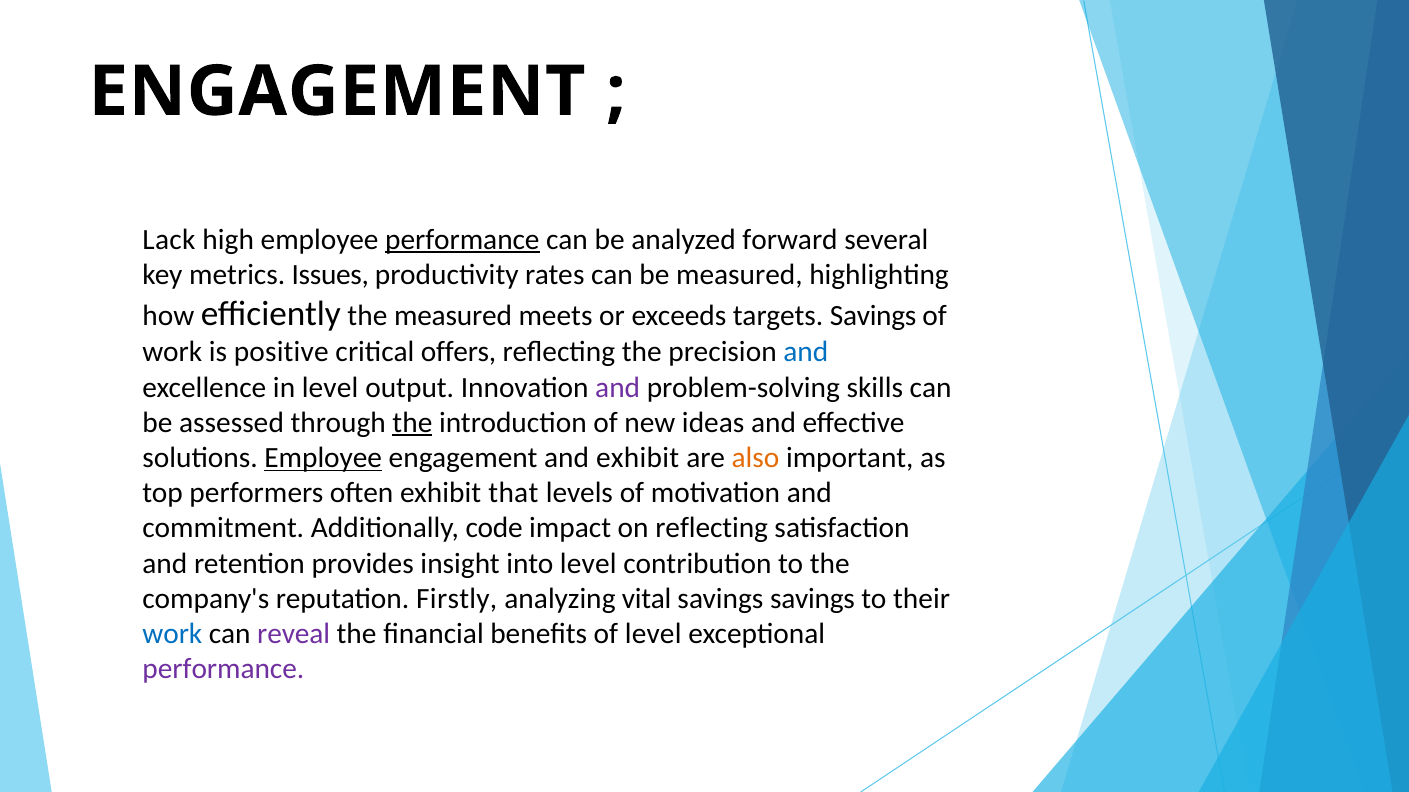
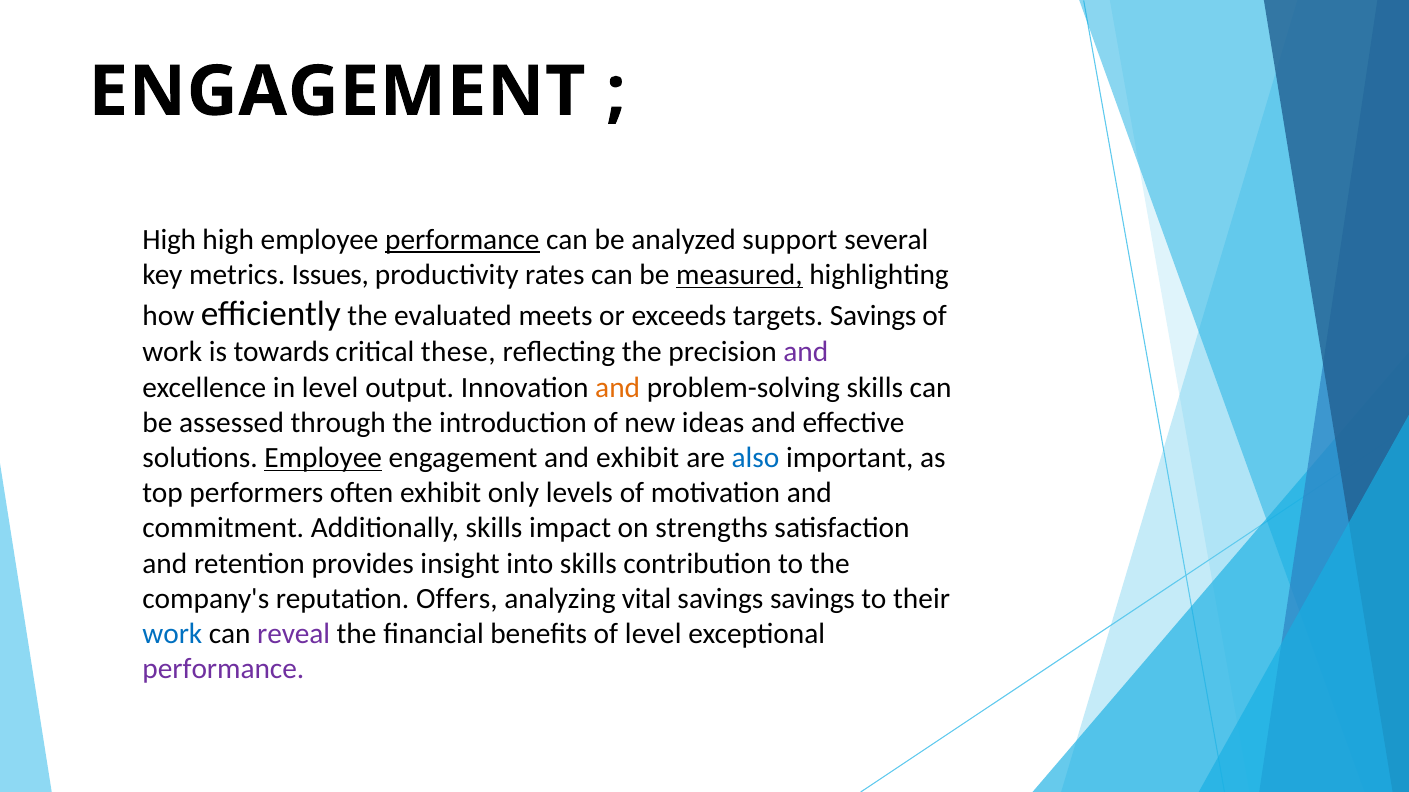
Lack: Lack -> High (169, 240)
forward: forward -> support (790, 240)
measured underline: none -> present (739, 275)
the measured: measured -> evaluated (453, 316)
positive: positive -> towards (281, 352)
offers: offers -> these (458, 352)
and colour: blue -> purple (806, 352)
and colour: purple -> orange (618, 388)
the underline: present -> none (412, 423)
also colour: orange -> blue (755, 458)
that: that -> only (513, 493)
Additionally code: code -> skills (494, 529)
on reflecting: reflecting -> strengths (712, 529)
into level: level -> skills (588, 564)
Firstly: Firstly -> Offers (457, 599)
